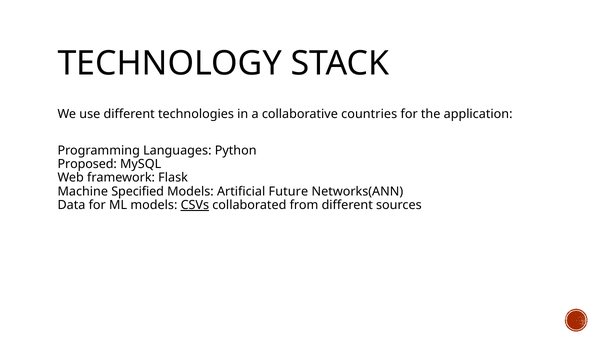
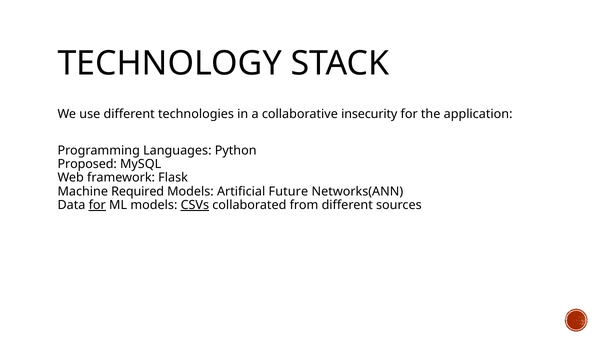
countries: countries -> insecurity (369, 114)
Specified: Specified -> Required (138, 191)
for underline: none -> present (97, 205)
